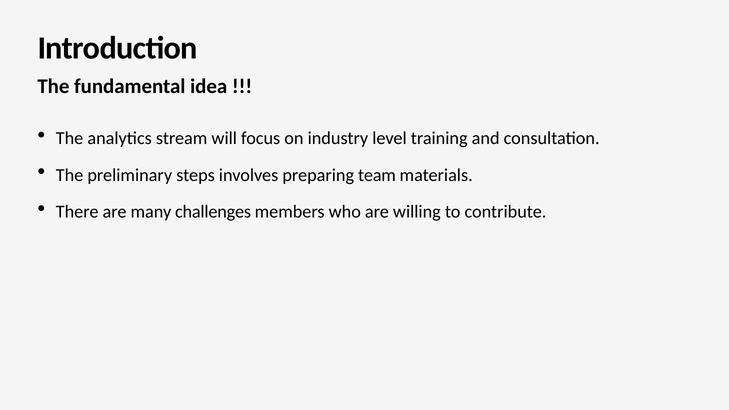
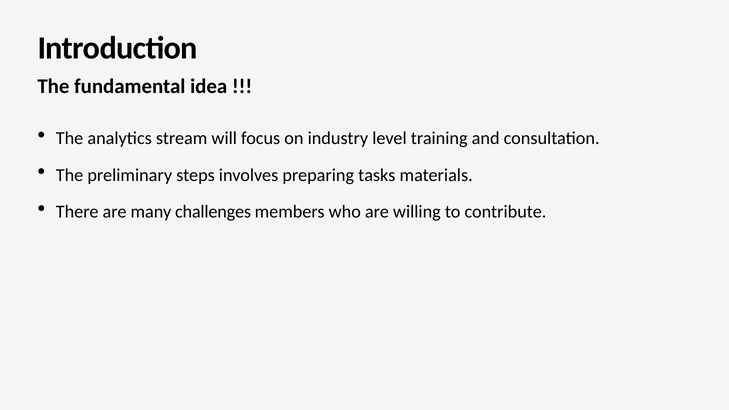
team: team -> tasks (377, 175)
